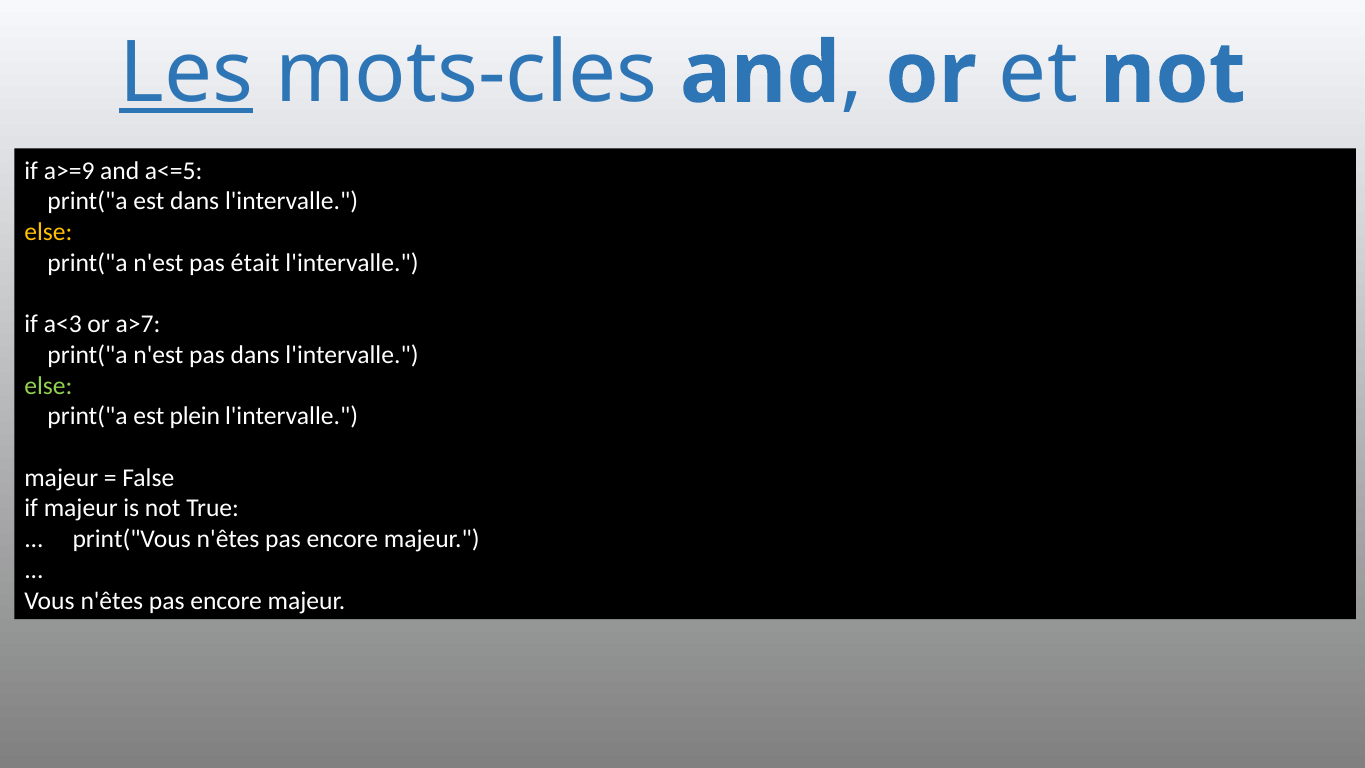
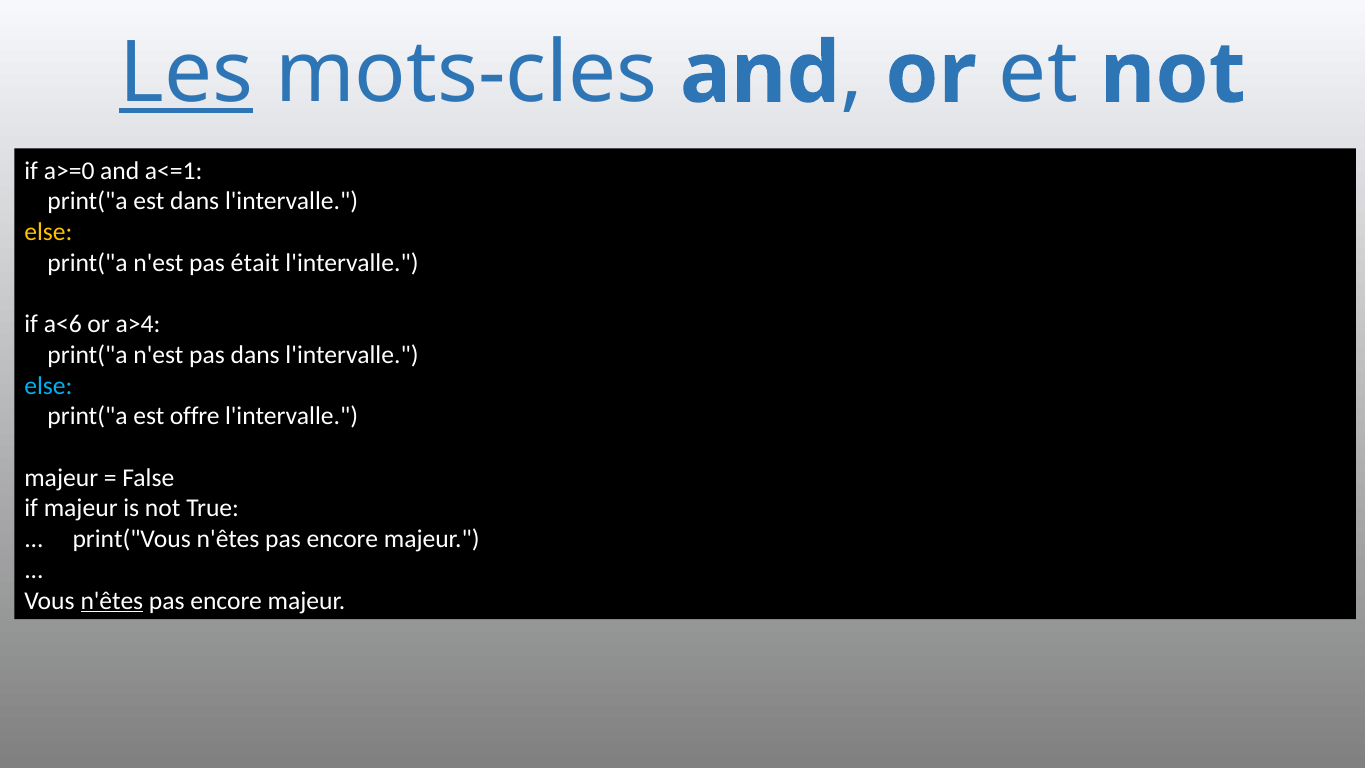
a>=9: a>=9 -> a>=0 (69, 171)
a<=5: a<=5 -> a<=1 (174, 171)
a<3: a<3 -> a<6 (63, 324)
a>7: a>7 -> a>4 (138, 324)
else colour: light green -> light blue (48, 386)
plein: plein -> offre (195, 416)
n'êtes underline: none -> present (112, 601)
